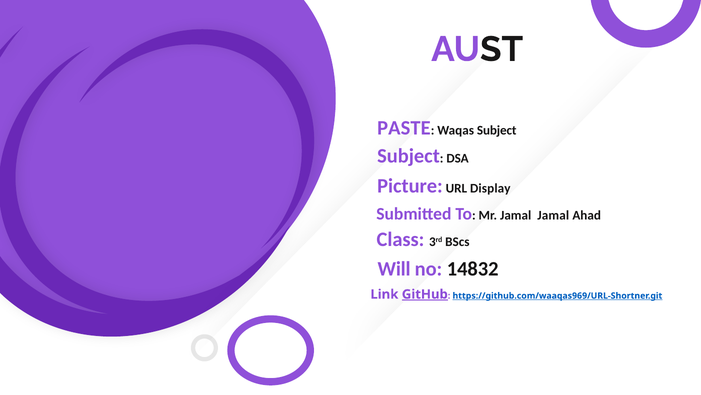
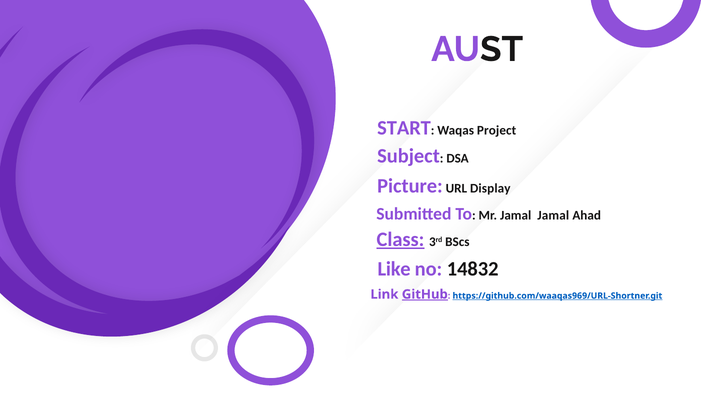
PASTE: PASTE -> START (404, 128)
Waqas Subject: Subject -> Project (497, 130)
Class underline: none -> present (400, 239)
Will: Will -> Like (394, 268)
